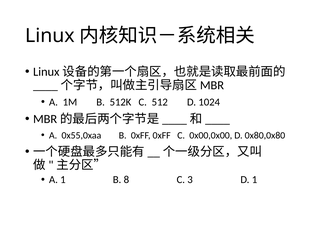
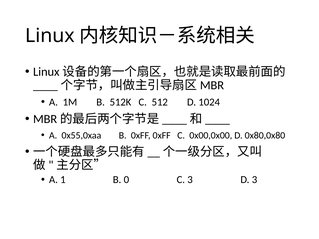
8: 8 -> 0 (126, 180)
D 1: 1 -> 3 (255, 180)
